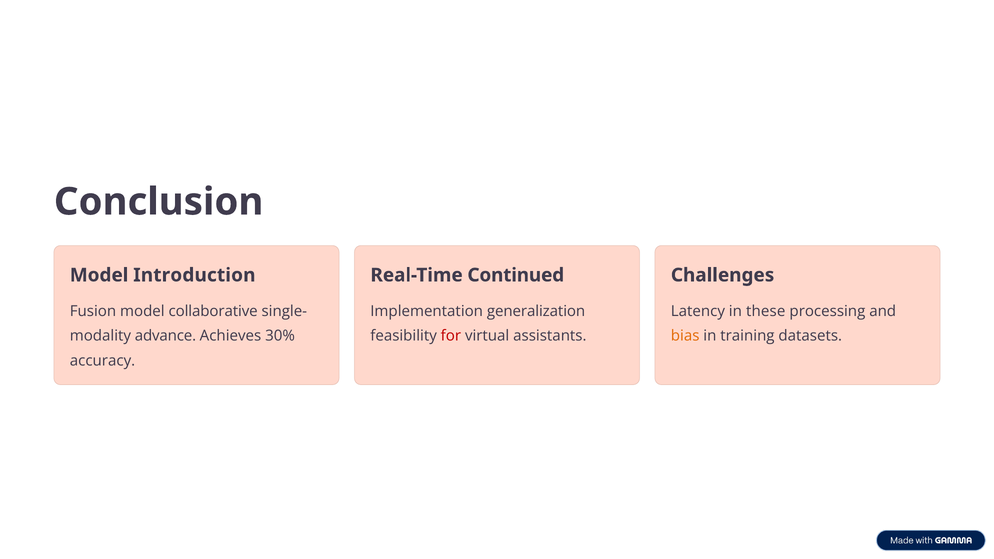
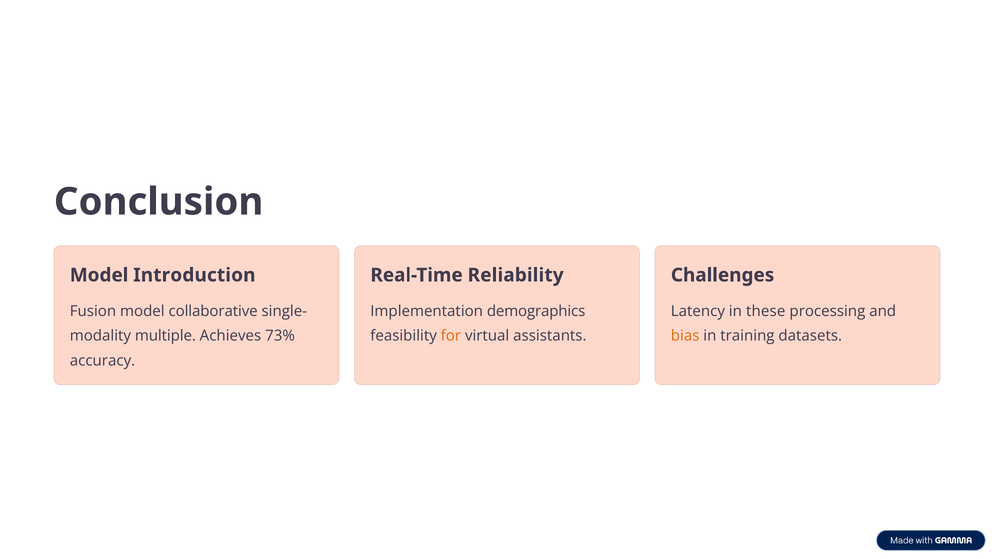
Continued: Continued -> Reliability (516, 275)
generalization: generalization -> demographics (536, 311)
advance: advance -> multiple (165, 336)
30%: 30% -> 73% (280, 336)
for colour: red -> orange (451, 336)
